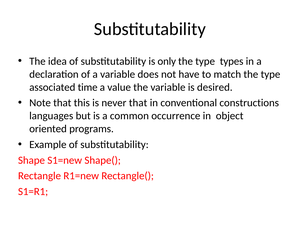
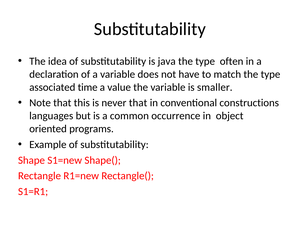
only: only -> java (167, 61)
types: types -> often (232, 61)
desired: desired -> smaller (215, 87)
